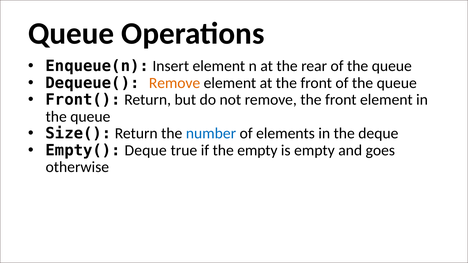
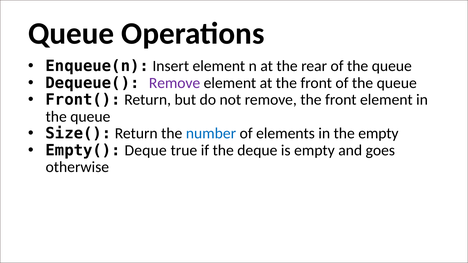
Remove colour: orange -> purple (175, 83)
the deque: deque -> empty (378, 134)
the empty: empty -> deque (257, 150)
